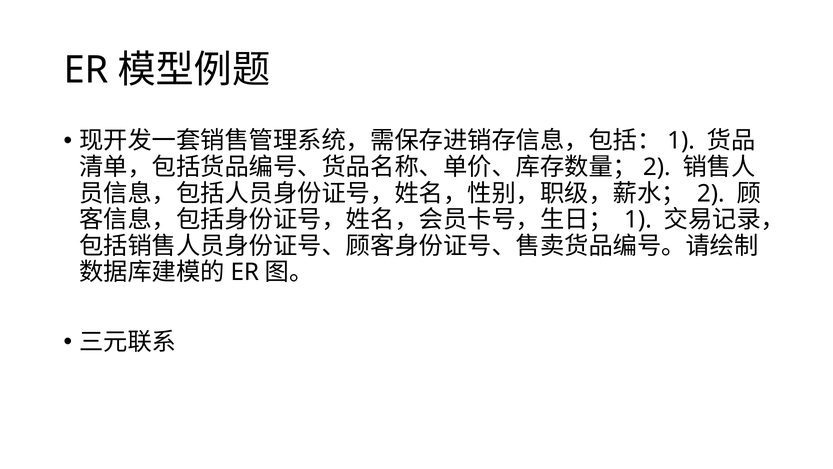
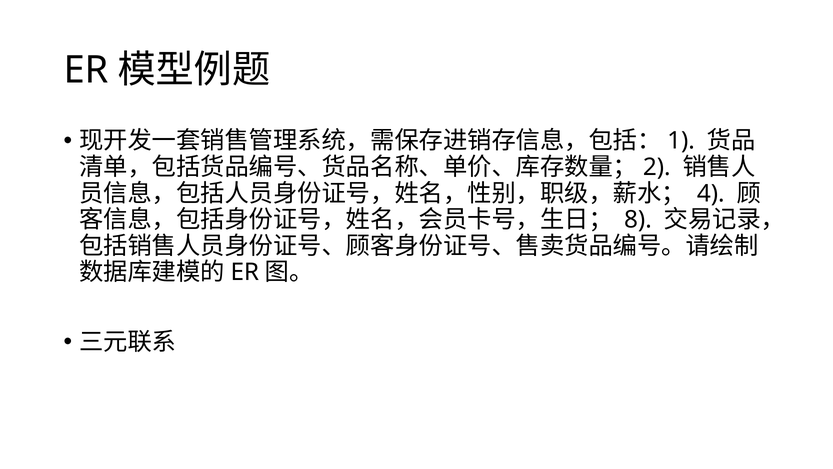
2: 2 -> 4 (711, 193)
1: 1 -> 8 (638, 220)
